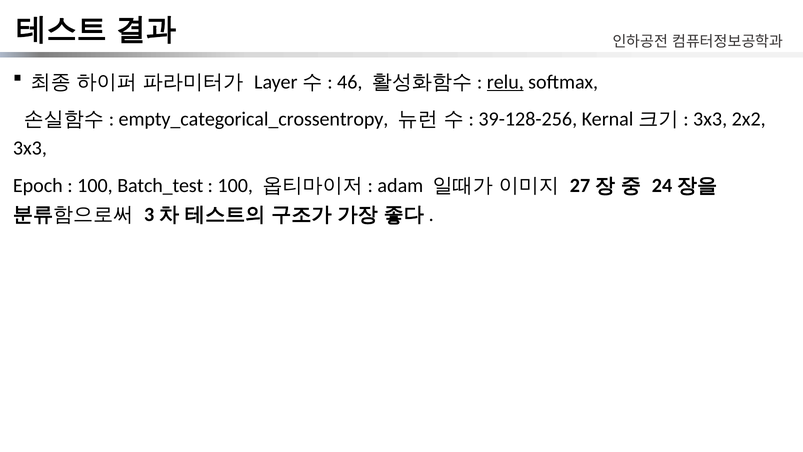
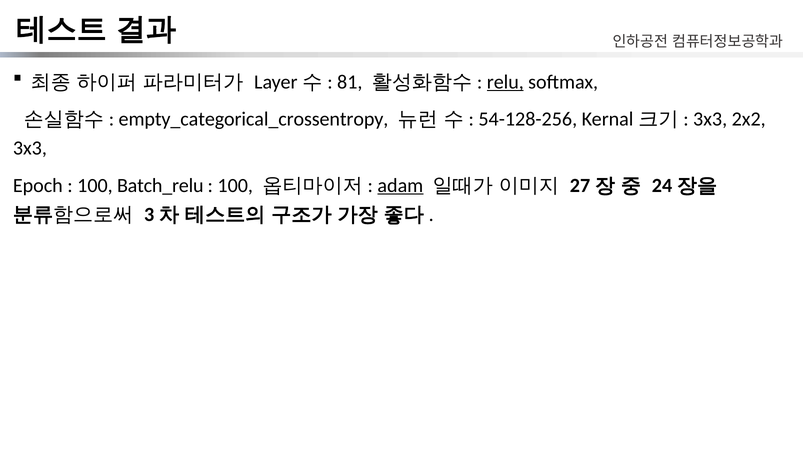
46: 46 -> 81 (350, 82)
39-128-256: 39-128-256 -> 54-128-256 (528, 119)
Batch_test: Batch_test -> Batch_relu (160, 185)
adam underline: none -> present (400, 185)
